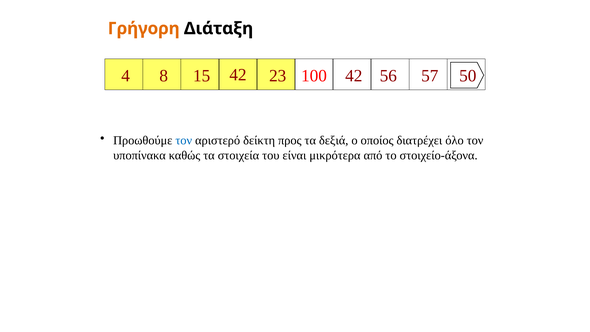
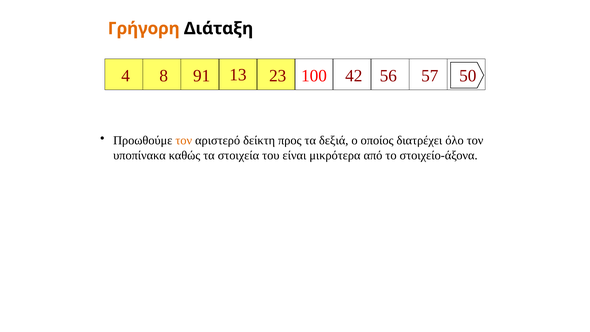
15: 15 -> 91 (202, 76)
4 42: 42 -> 13 (238, 75)
τον colour: blue -> orange (184, 140)
